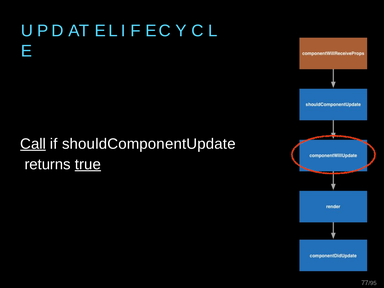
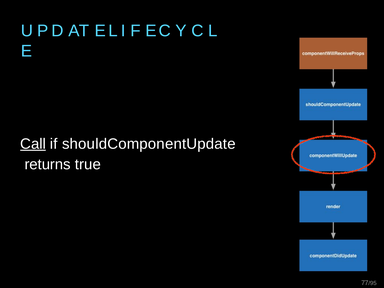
true underline: present -> none (88, 164)
